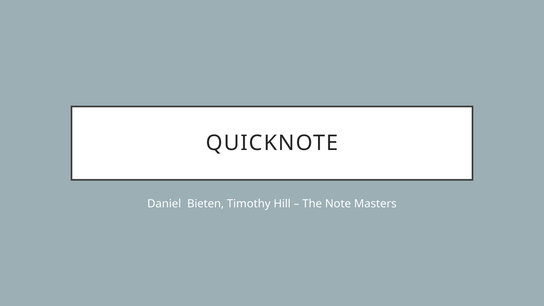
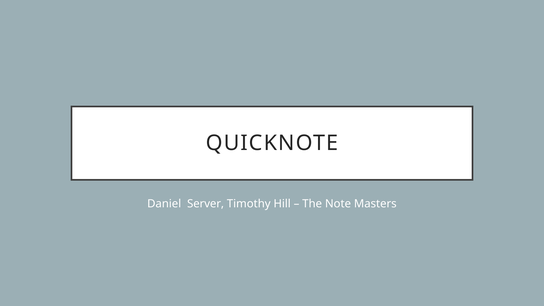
Bieten: Bieten -> Server (206, 204)
